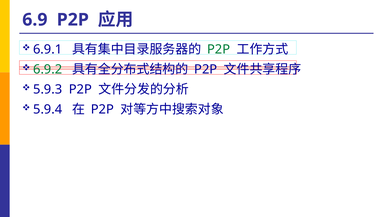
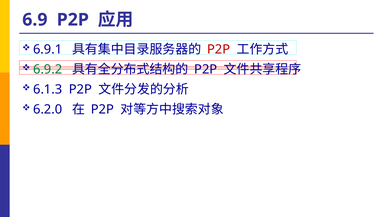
P2P colour: green -> red (219, 50)
5.9.3: 5.9.3 -> 6.1.3 (48, 90)
5.9.4: 5.9.4 -> 6.2.0 (48, 110)
